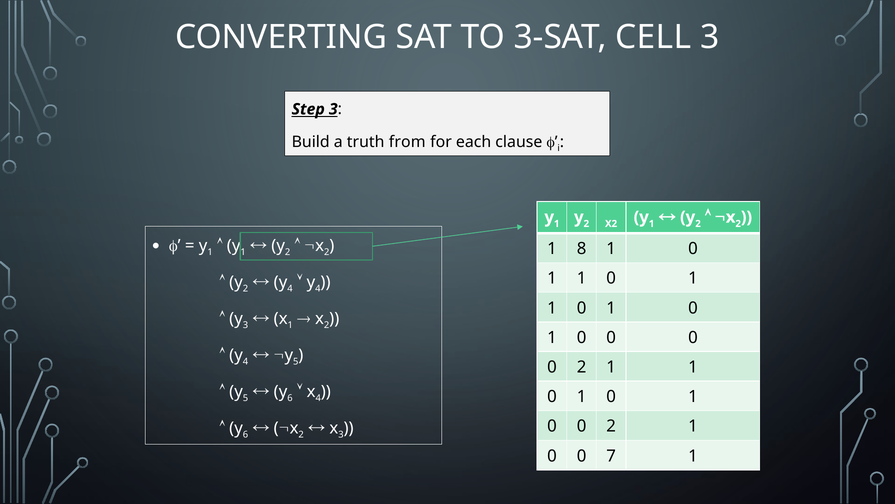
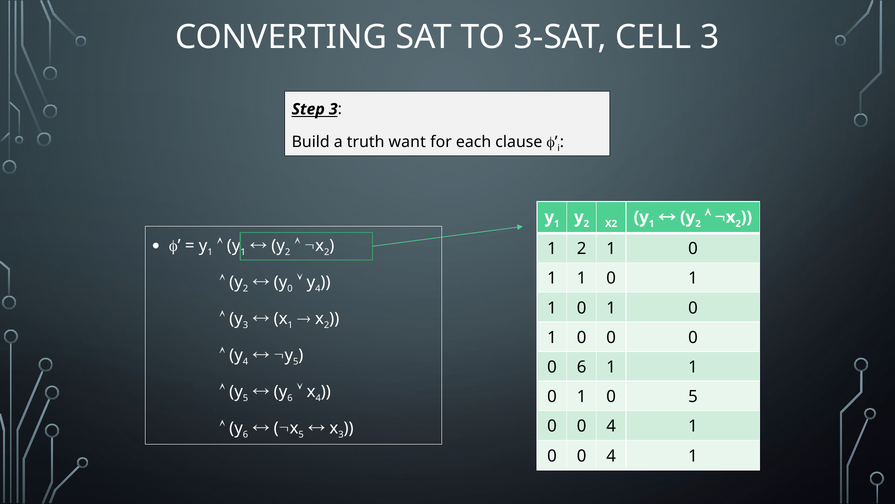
from: from -> want (407, 142)
1 8: 8 -> 2 (582, 249)
4: 4 -> 0 (290, 288)
2: 2 -> 6 (582, 367)
1: 1 -> 5 (693, 396)
2: 2 -> 4 (611, 426)
2: 2 -> 5 (301, 434)
7: 7 -> 4 (611, 456)
